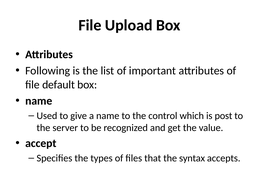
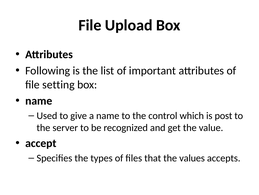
default: default -> setting (58, 84)
syntax: syntax -> values (192, 158)
